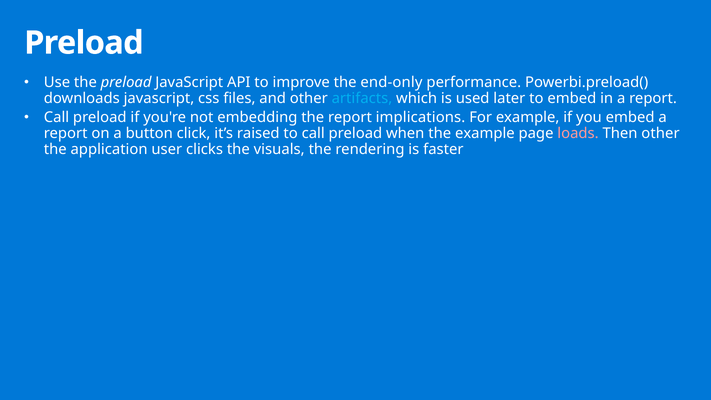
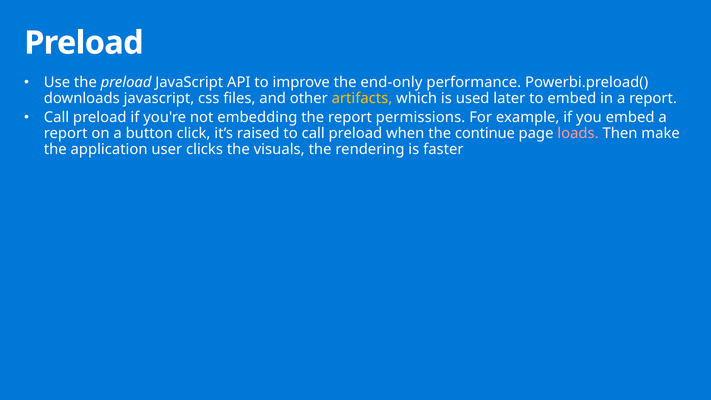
artifacts colour: light blue -> yellow (362, 99)
implications: implications -> permissions (420, 118)
the example: example -> continue (485, 134)
Then other: other -> make (661, 134)
